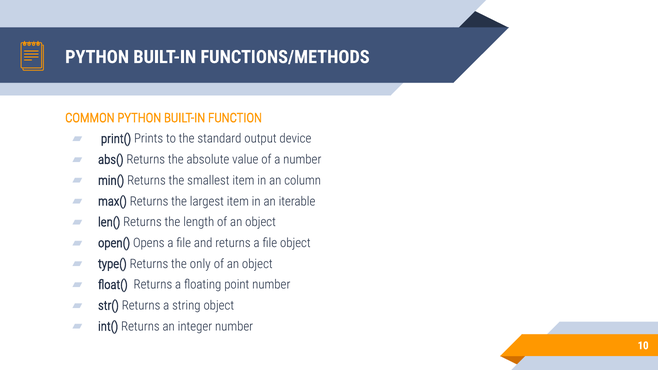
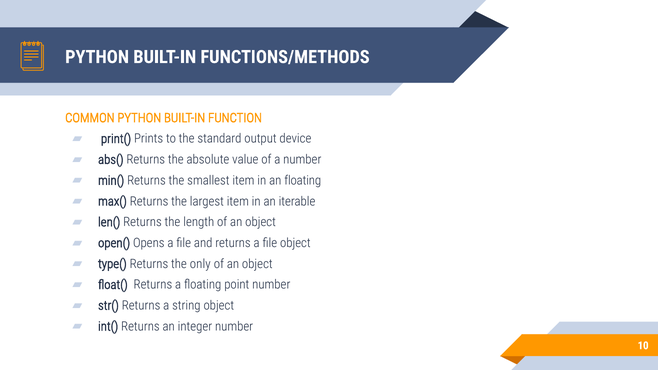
an column: column -> floating (303, 181)
